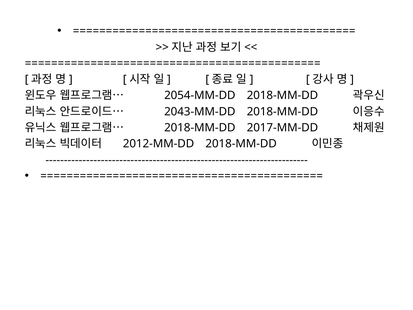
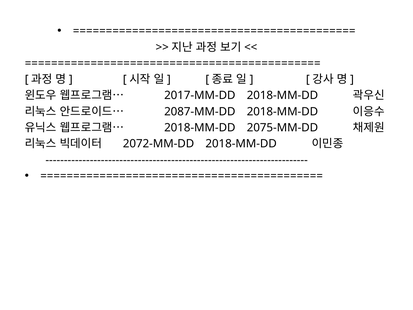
2054-MM-DD: 2054-MM-DD -> 2017-MM-DD (200, 95)
2043-MM-DD: 2043-MM-DD -> 2087-MM-DD (200, 112)
2017-MM-DD: 2017-MM-DD -> 2075-MM-DD (282, 128)
2012-MM-DD: 2012-MM-DD -> 2072-MM-DD (159, 144)
